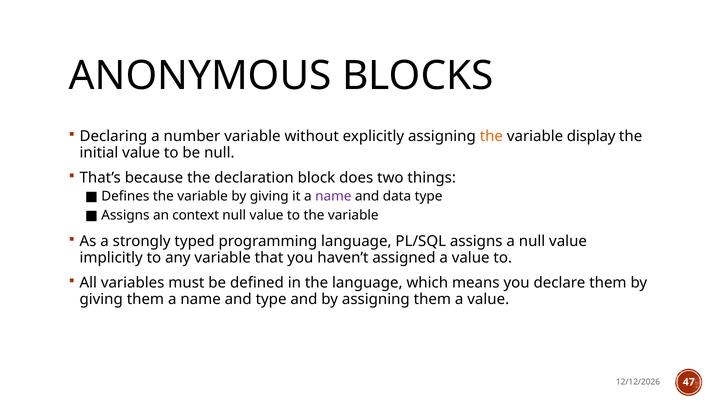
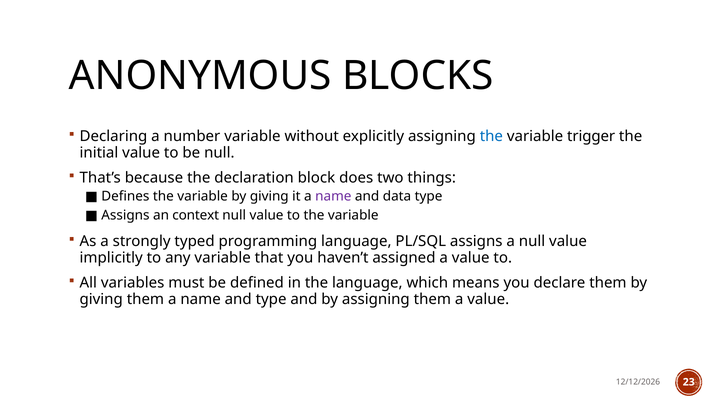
the colour: orange -> blue (491, 136)
display: display -> trigger (591, 136)
47: 47 -> 23 (689, 382)
